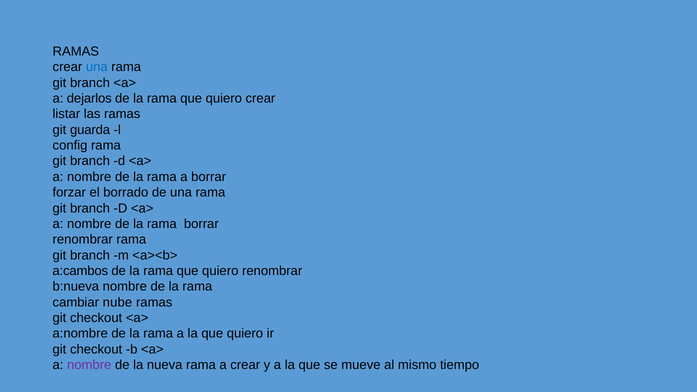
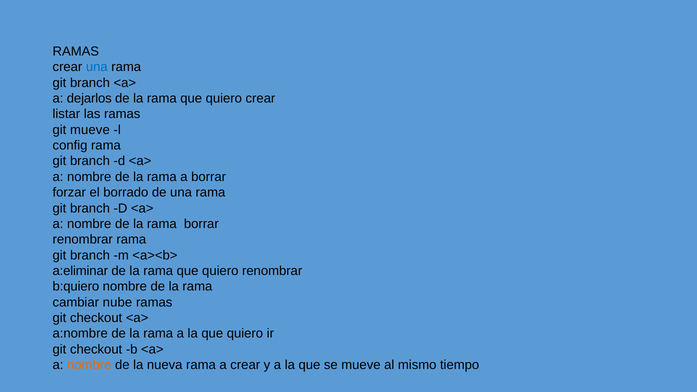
git guarda: guarda -> mueve (90, 130)
a:cambos: a:cambos -> a:eliminar (80, 271)
b:nueva: b:nueva -> b:quiero (76, 287)
nombre colour: purple -> orange (89, 365)
